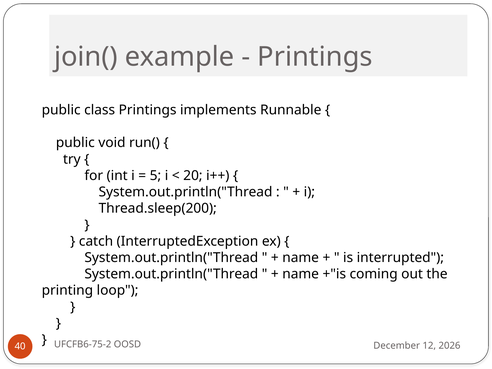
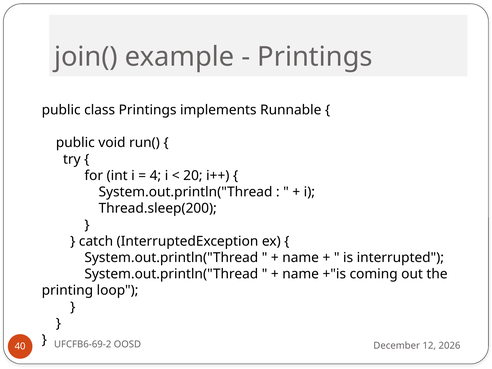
5: 5 -> 4 (155, 176)
UFCFB6-75-2: UFCFB6-75-2 -> UFCFB6-69-2 (83, 344)
